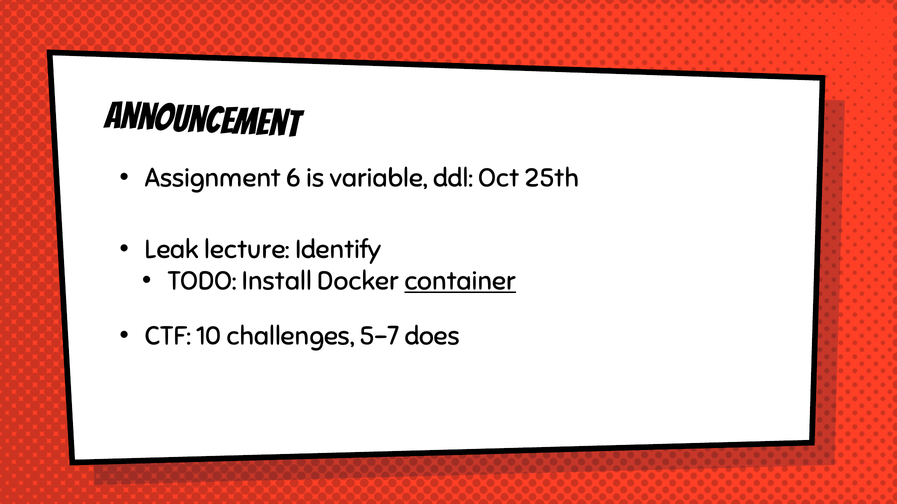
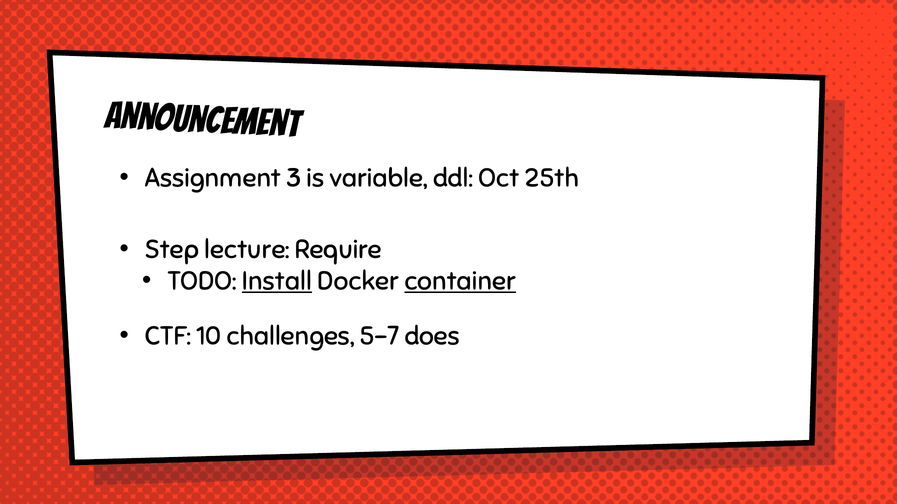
6: 6 -> 3 (294, 178)
Leak: Leak -> Step (172, 250)
Identify: Identify -> Require (338, 250)
Install underline: none -> present (277, 281)
